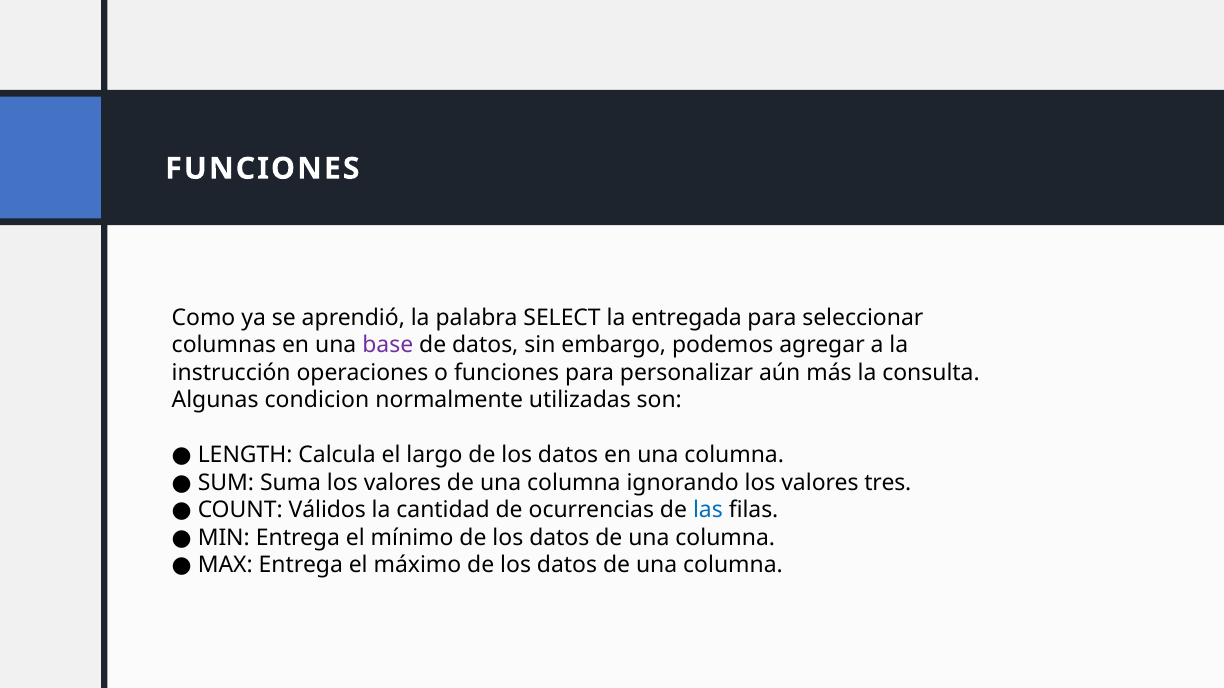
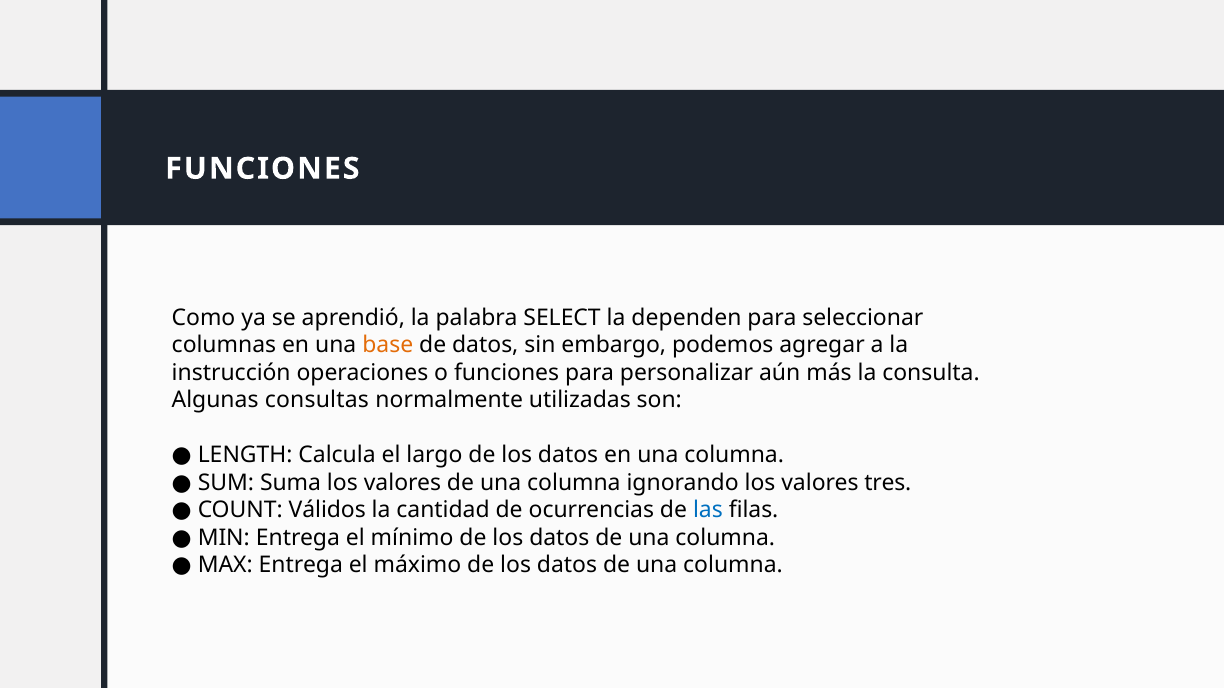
entregada: entregada -> dependen (686, 318)
base colour: purple -> orange (388, 345)
condicion: condicion -> consultas (317, 400)
